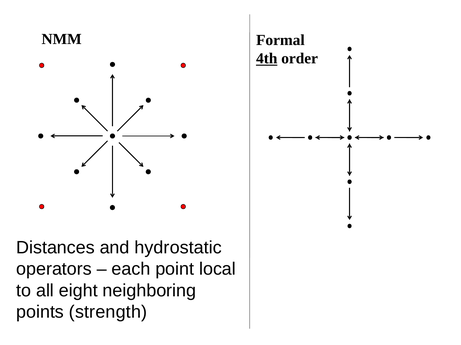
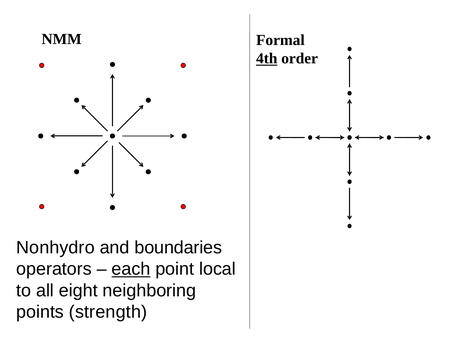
Distances: Distances -> Nonhydro (55, 248)
hydrostatic: hydrostatic -> boundaries (178, 248)
each underline: none -> present (131, 270)
